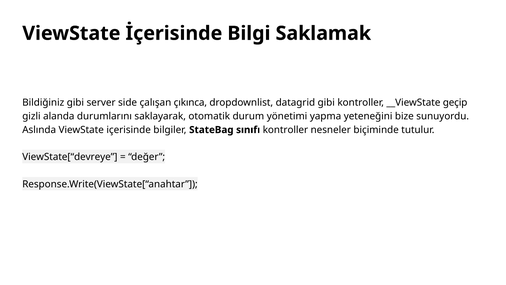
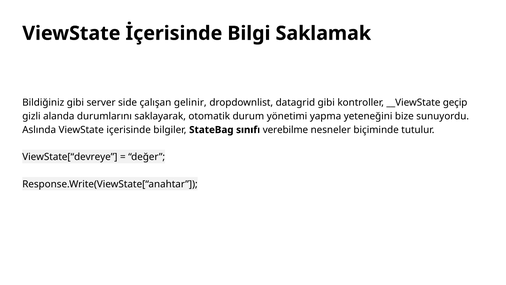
çıkınca: çıkınca -> gelinir (190, 103)
sınıfı kontroller: kontroller -> verebilme (285, 130)
